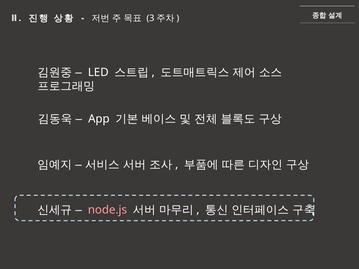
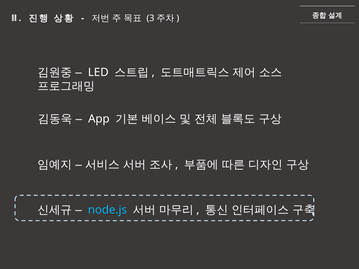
node.js colour: pink -> light blue (107, 210)
